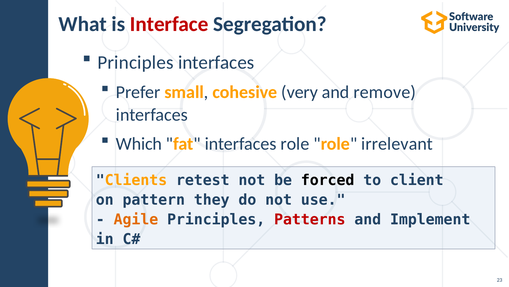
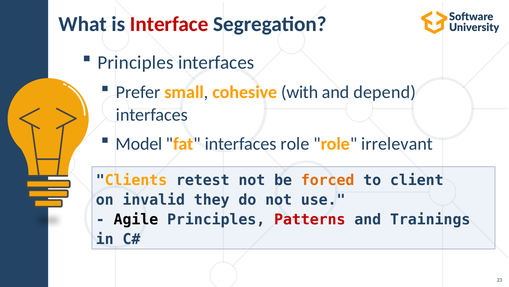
very: very -> with (300, 92)
remove: remove -> depend (385, 92)
Which: Which -> Model (139, 144)
forced colour: black -> orange (328, 180)
pattern: pattern -> invalid (154, 199)
Agile colour: orange -> black (136, 219)
Implement: Implement -> Trainings (430, 219)
